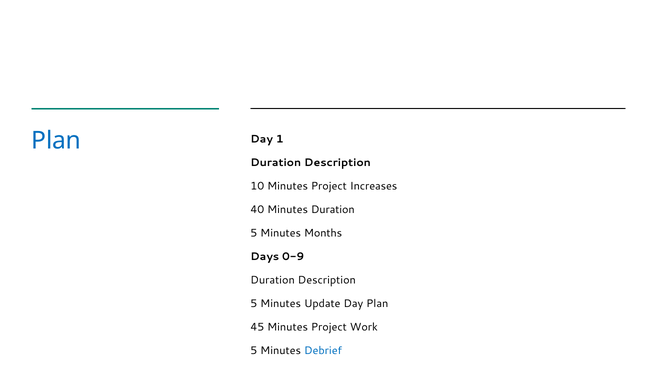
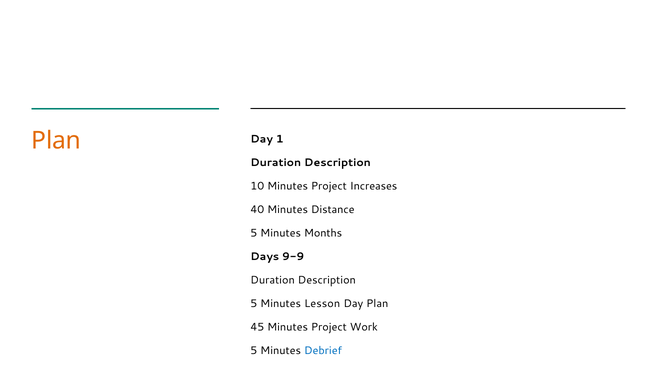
Plan colour: blue -> orange (56, 141)
Minutes Duration: Duration -> Distance (333, 210)
0-9: 0-9 -> 9-9 (293, 257)
Update: Update -> Lesson (322, 304)
